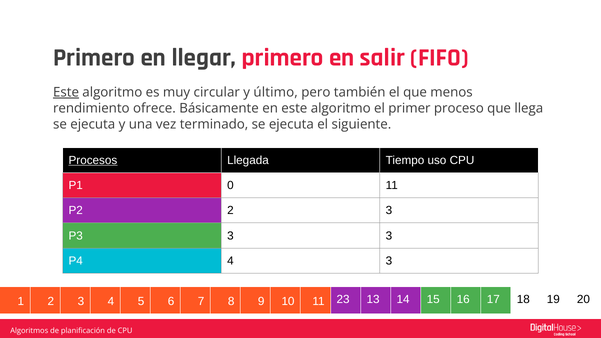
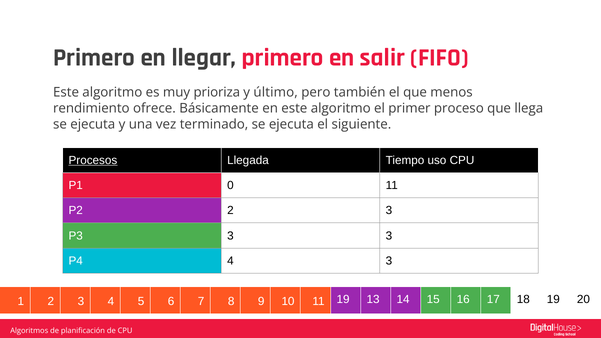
Este underline: present -> none (66, 92)
circular: circular -> prioriza (217, 92)
11 23: 23 -> 19 (343, 300)
